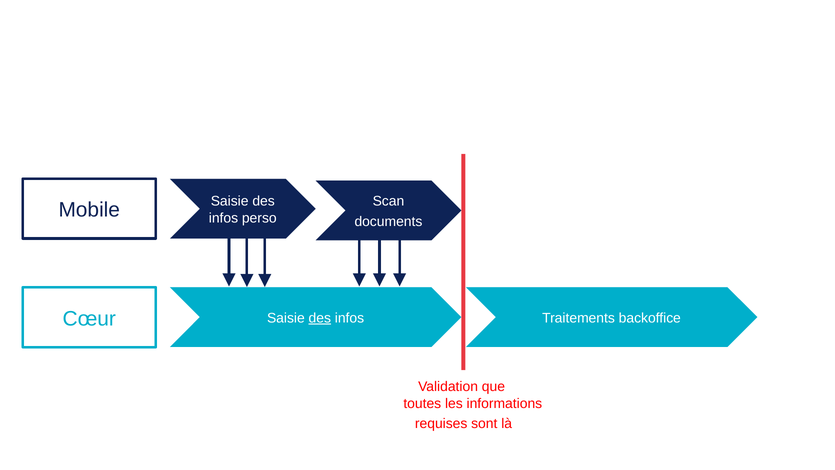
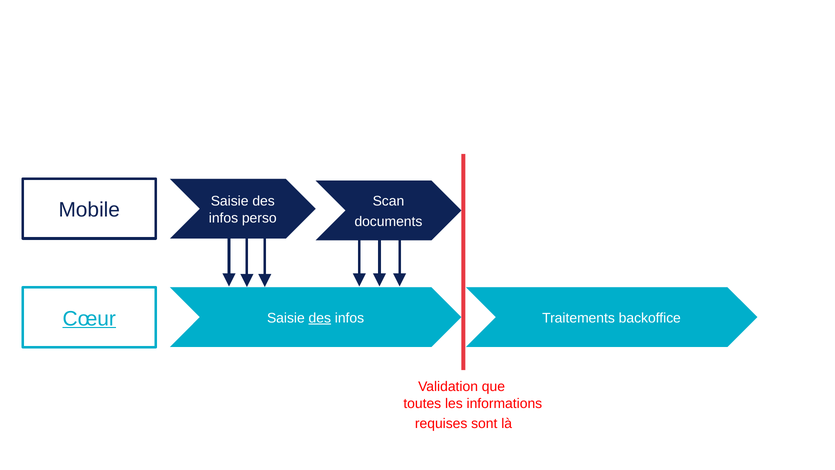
Cœur underline: none -> present (89, 318)
